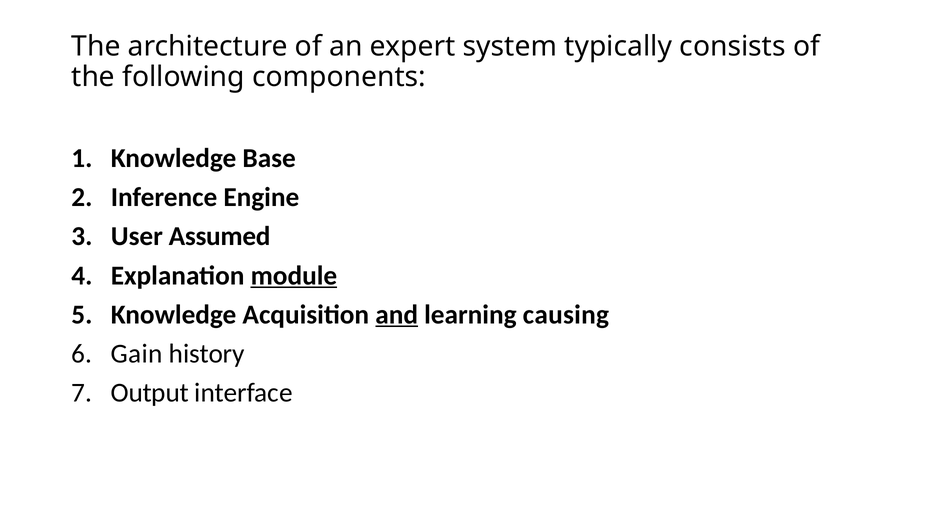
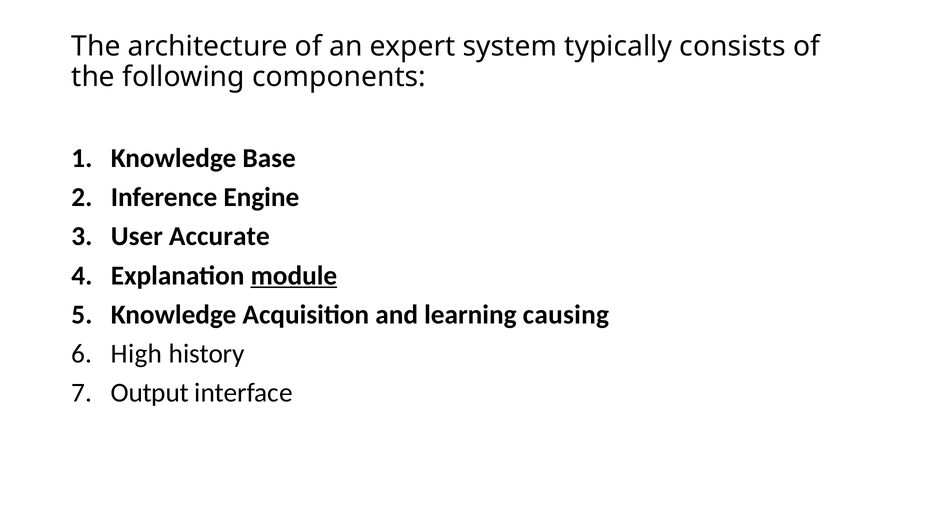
Assumed: Assumed -> Accurate (219, 237)
and underline: present -> none (397, 315)
Gain: Gain -> High (137, 354)
